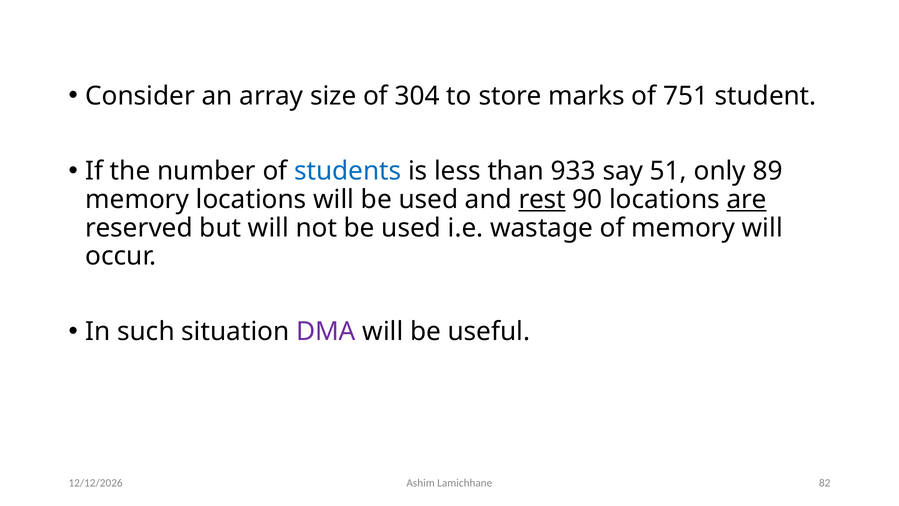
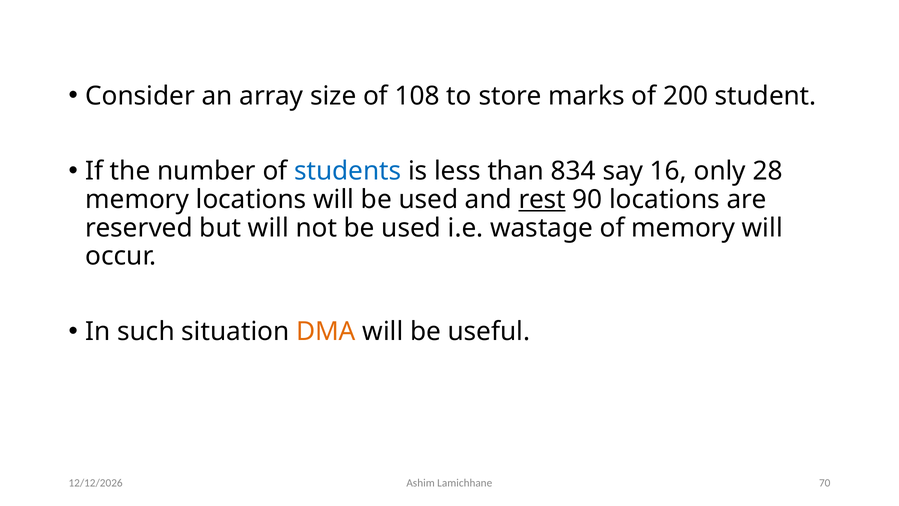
304: 304 -> 108 (417, 96)
751: 751 -> 200 (686, 96)
933: 933 -> 834 (573, 171)
51: 51 -> 16 (668, 171)
89: 89 -> 28 (768, 171)
are underline: present -> none (747, 200)
DMA colour: purple -> orange (326, 332)
82: 82 -> 70 (825, 483)
